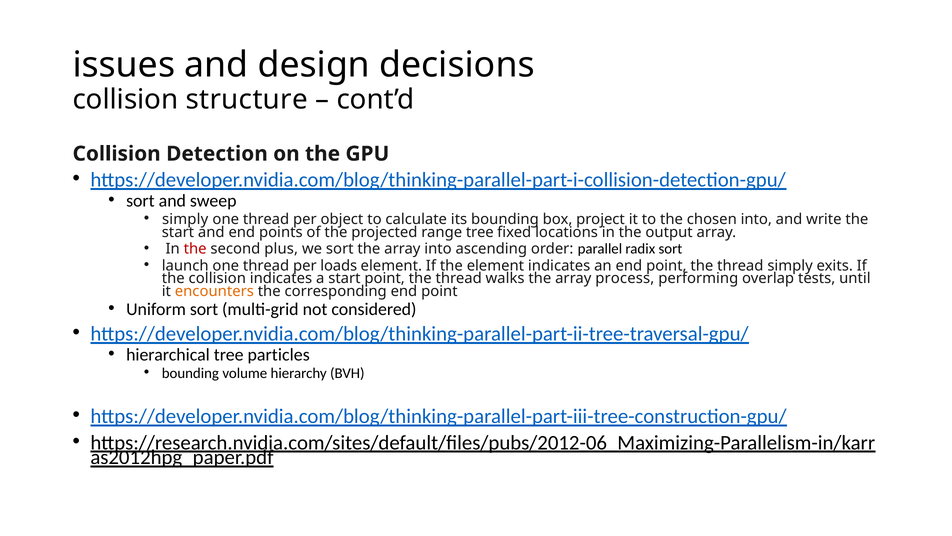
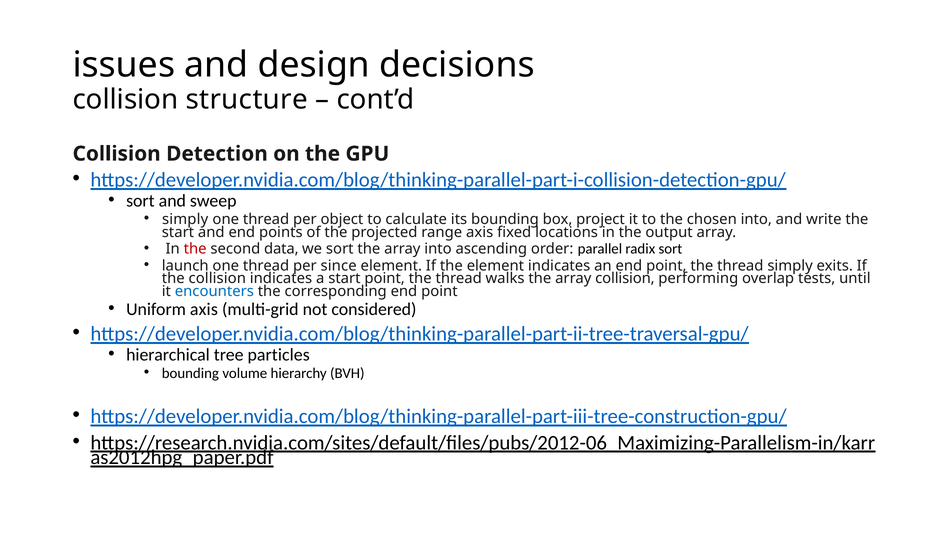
range tree: tree -> axis (480, 232)
plus: plus -> data (281, 249)
loads: loads -> since (339, 265)
array process: process -> collision (625, 278)
encounters colour: orange -> blue (214, 291)
Uniform sort: sort -> axis (204, 309)
